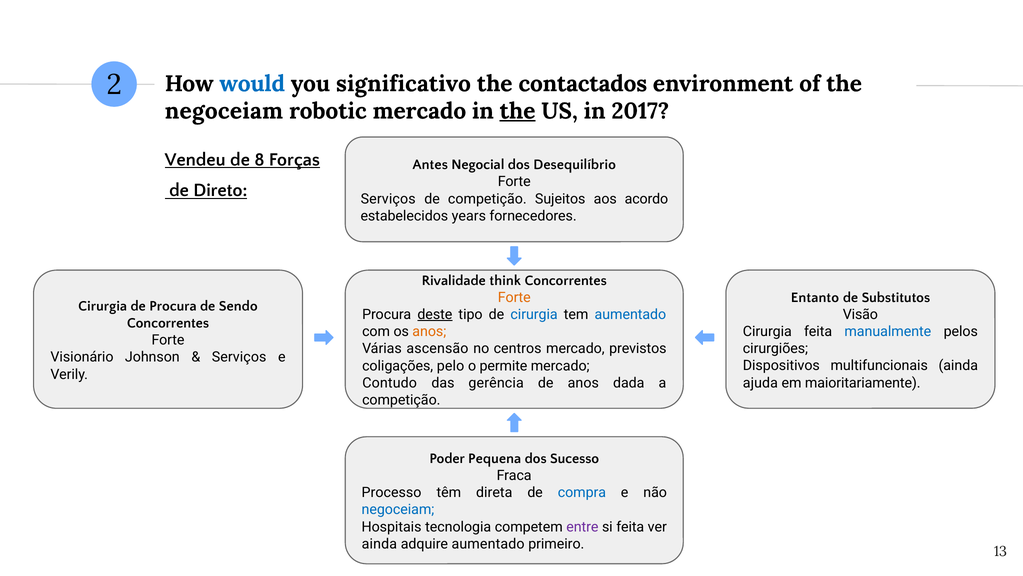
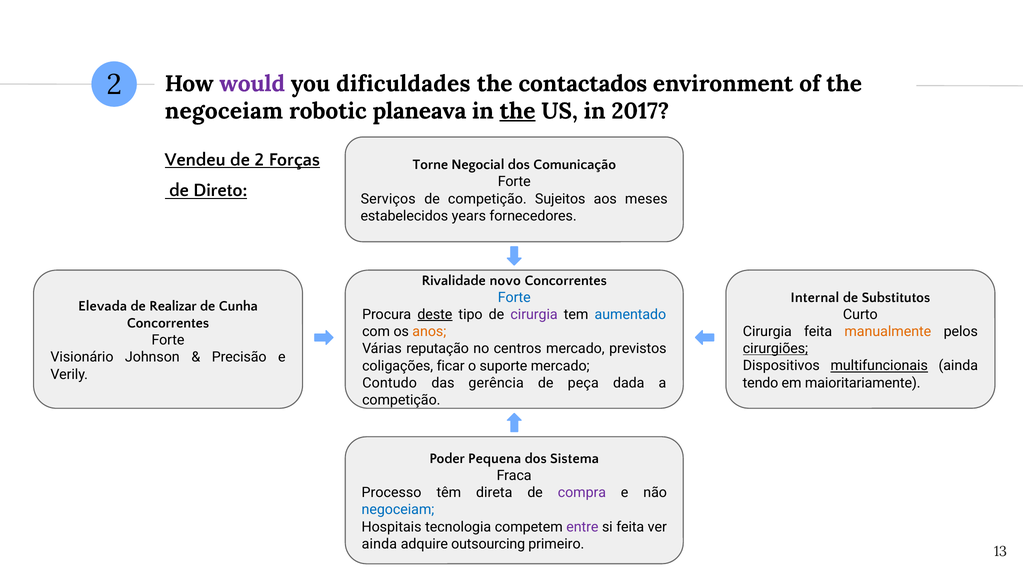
would colour: blue -> purple (252, 84)
significativo: significativo -> dificuldades (403, 84)
robotic mercado: mercado -> planeava (419, 111)
de 8: 8 -> 2 (259, 159)
Antes: Antes -> Torne (430, 165)
Desequilíbrio: Desequilíbrio -> Comunicação (575, 165)
acordo: acordo -> meses (646, 199)
think: think -> novo (505, 280)
Forte colour: orange -> blue (514, 297)
Entanto: Entanto -> Internal (815, 297)
Cirurgia: Cirurgia -> Elevada (103, 306)
de Procura: Procura -> Realizar (173, 306)
Sendo: Sendo -> Cunha (238, 306)
Visão: Visão -> Curto (860, 314)
cirurgia colour: blue -> purple (534, 314)
manualmente colour: blue -> orange (888, 331)
ascensão: ascensão -> reputação (438, 348)
cirurgiões underline: none -> present (775, 348)
Serviços: Serviços -> Precisão (239, 357)
pelo: pelo -> ficar (451, 365)
permite: permite -> suporte (503, 365)
multifuncionais underline: none -> present (879, 365)
de anos: anos -> peça (583, 383)
ajuda: ajuda -> tendo (761, 383)
Sucesso: Sucesso -> Sistema (574, 458)
compra colour: blue -> purple (582, 492)
adquire aumentado: aumentado -> outsourcing (488, 543)
